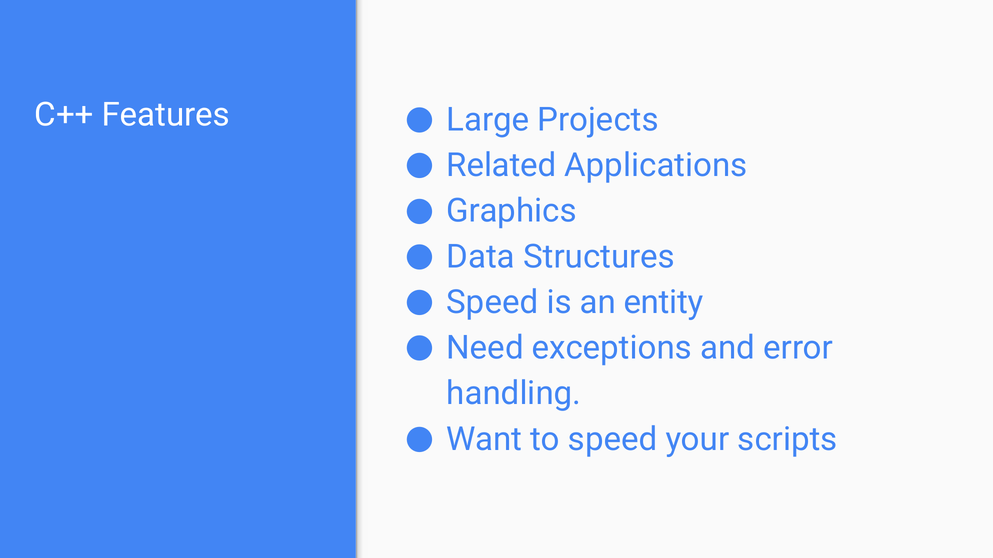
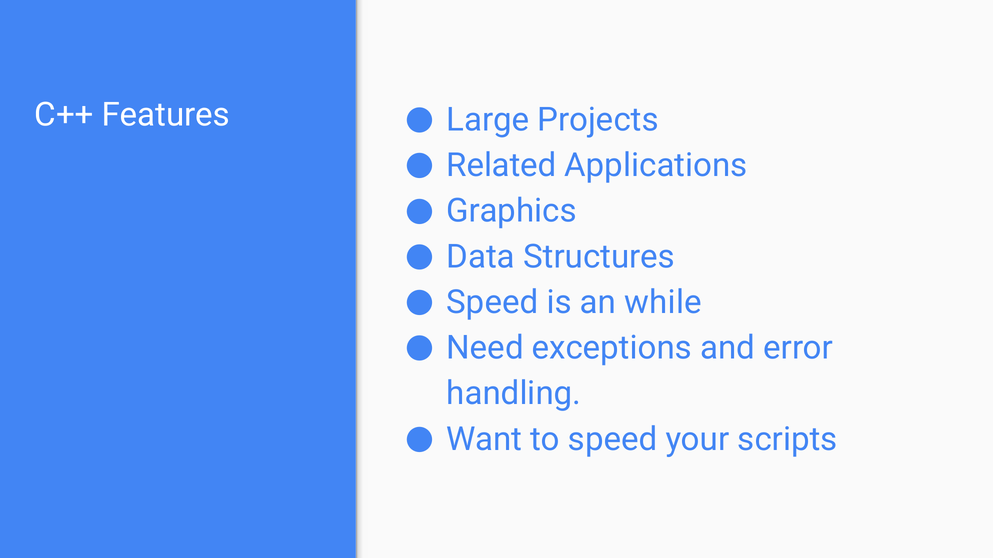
entity: entity -> while (663, 303)
